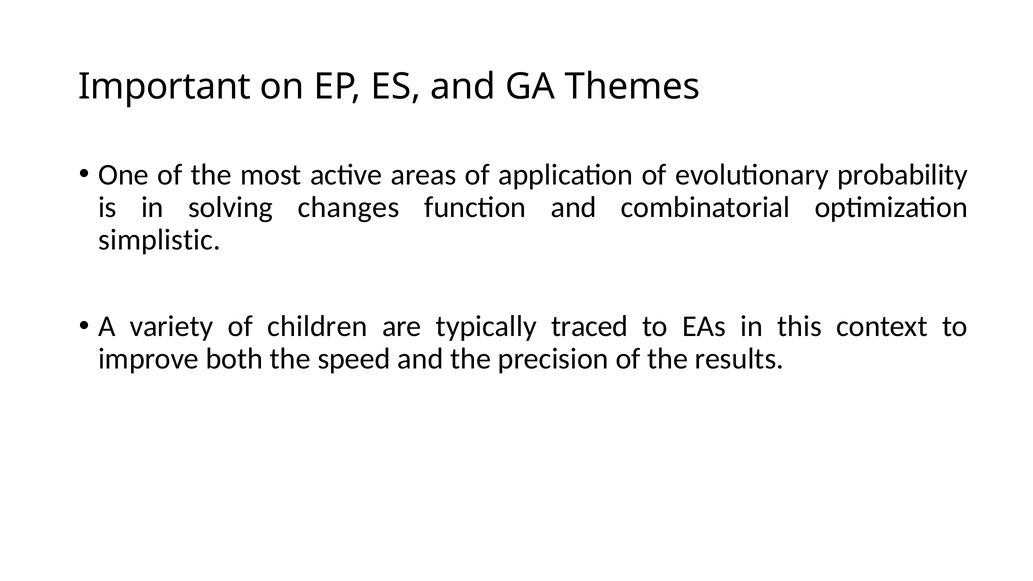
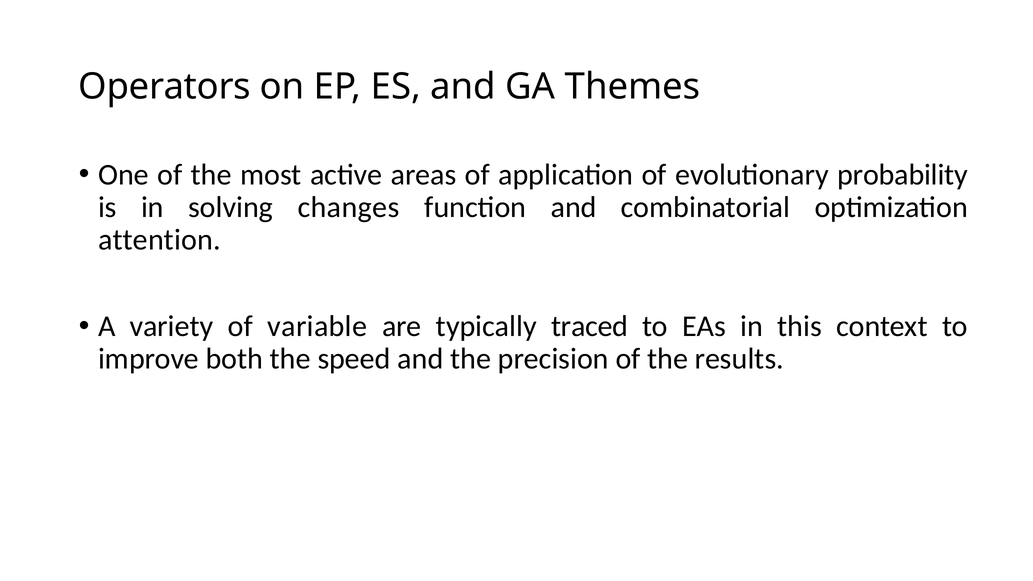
Important: Important -> Operators (165, 87)
simplistic: simplistic -> attention (159, 240)
children: children -> variable (317, 326)
